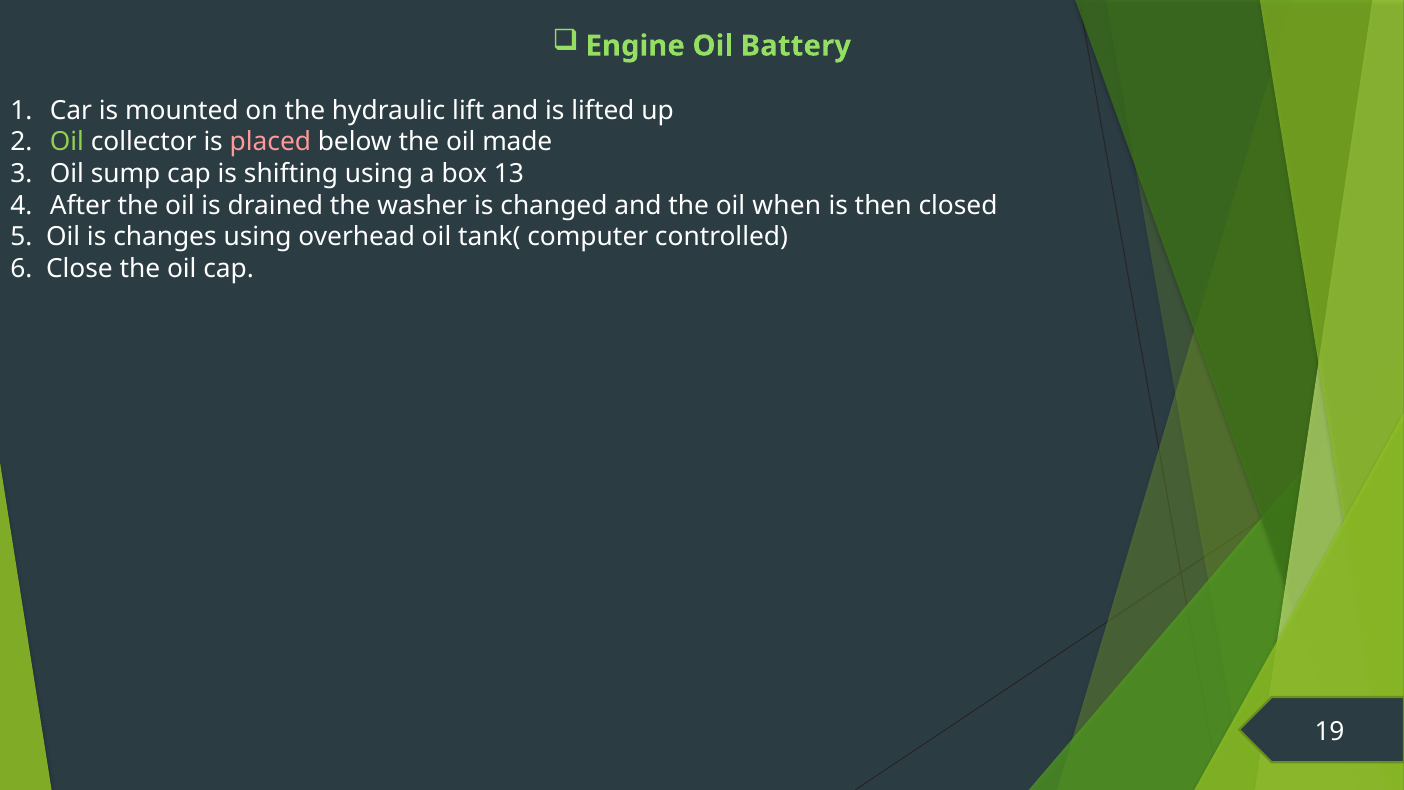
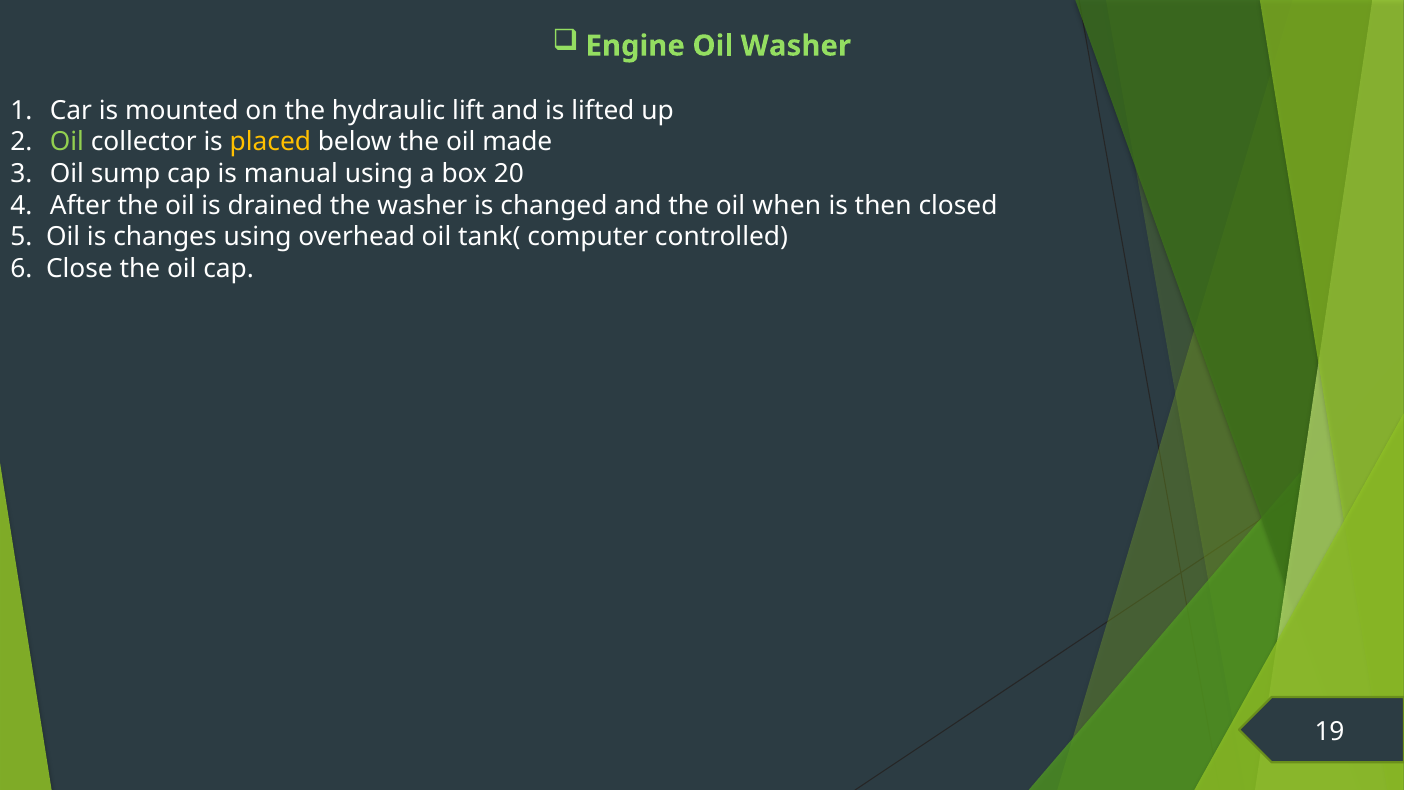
Oil Battery: Battery -> Washer (796, 46)
placed colour: pink -> yellow (270, 142)
shifting: shifting -> manual (291, 174)
13: 13 -> 20 (509, 174)
